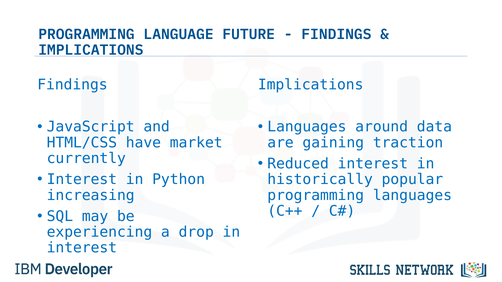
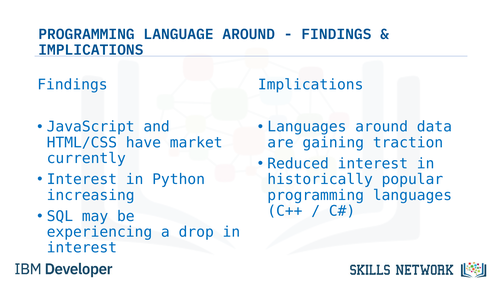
LANGUAGE FUTURE: FUTURE -> AROUND (249, 34)
